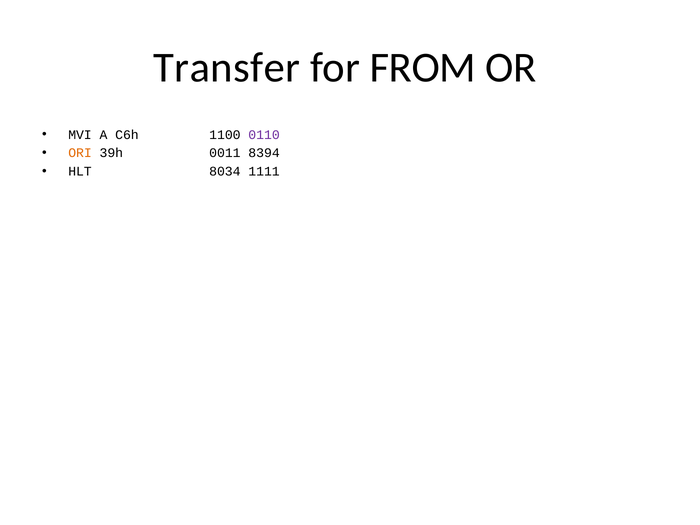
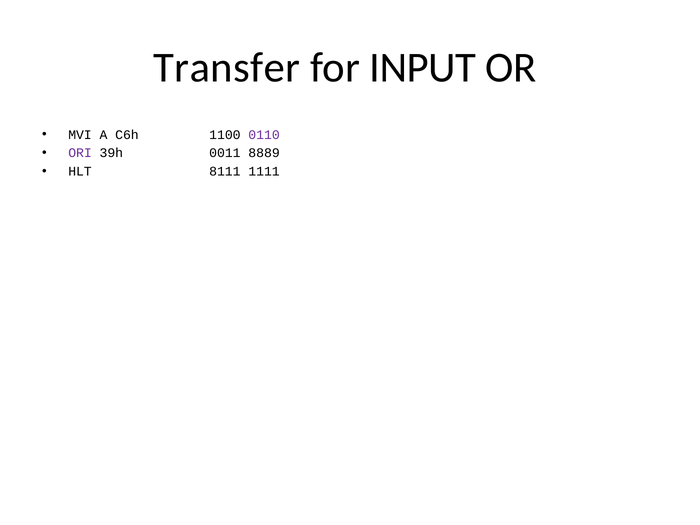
FROM: FROM -> INPUT (423, 68)
ORI colour: orange -> purple (80, 153)
8394: 8394 -> 8889 (264, 153)
8034: 8034 -> 8111 (225, 171)
